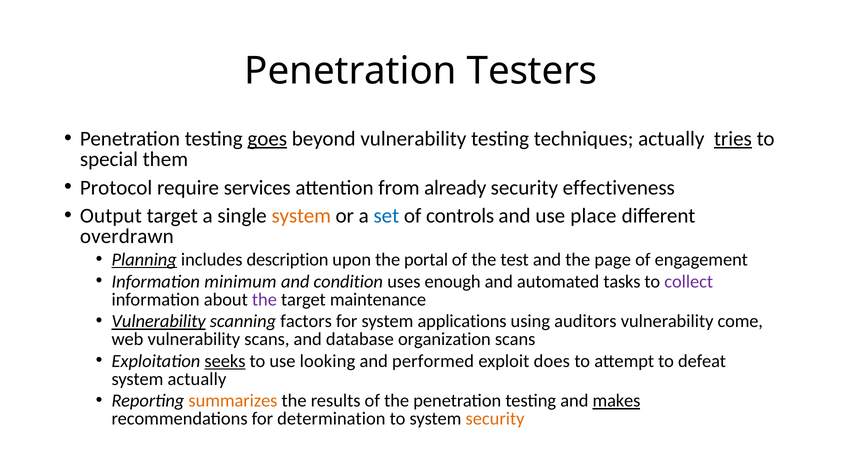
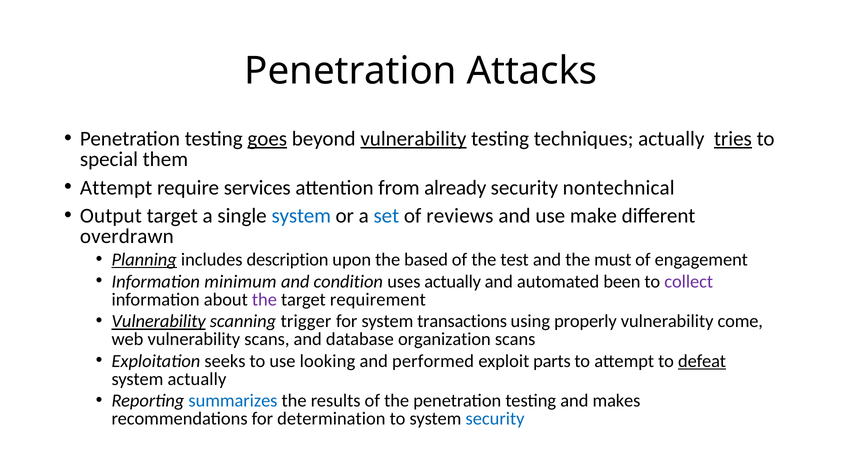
Testers: Testers -> Attacks (532, 71)
vulnerability underline: none -> present (413, 139)
Protocol: Protocol -> Attempt (116, 187)
effectiveness: effectiveness -> nontechnical (619, 187)
system colour: orange -> blue (301, 216)
controls: controls -> reviews (460, 216)
place: place -> make (593, 216)
portal: portal -> based (426, 259)
page: page -> must (613, 259)
uses enough: enough -> actually (453, 281)
tasks: tasks -> been (622, 281)
maintenance: maintenance -> requirement (378, 299)
factors: factors -> trigger (306, 321)
applications: applications -> transactions (462, 321)
auditors: auditors -> properly (585, 321)
seeks underline: present -> none (225, 361)
does: does -> parts (552, 361)
defeat underline: none -> present (702, 361)
summarizes colour: orange -> blue (233, 400)
makes underline: present -> none (616, 400)
security colour: orange -> blue (495, 418)
